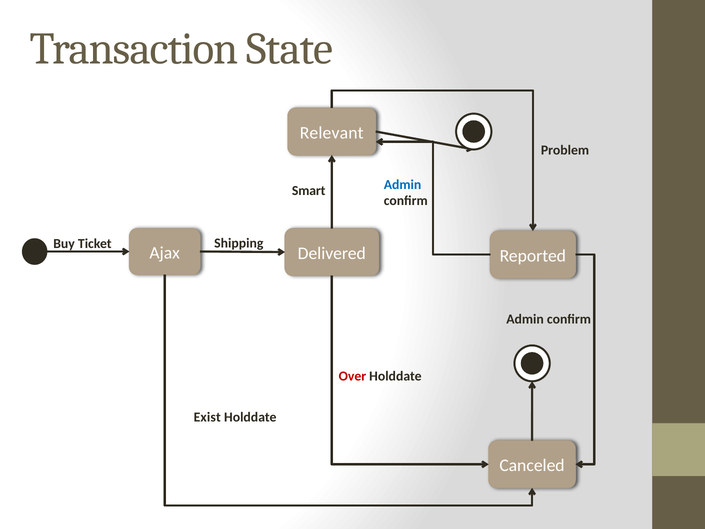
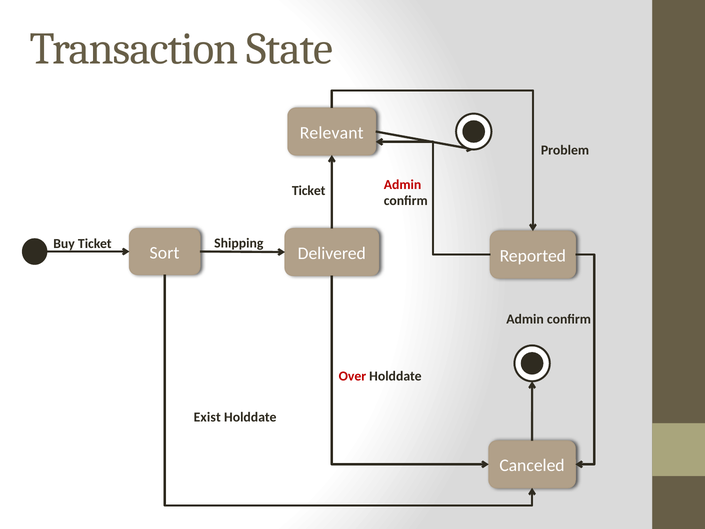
Admin colour: blue -> red (403, 184)
Smart: Smart -> Ticket (309, 191)
Ajax: Ajax -> Sort (165, 253)
